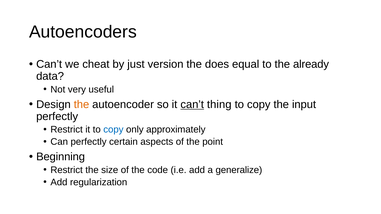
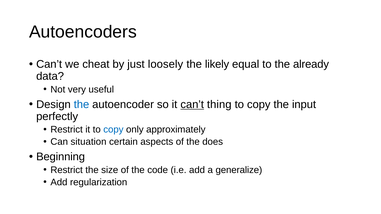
version: version -> loosely (166, 64)
does: does -> likely (217, 64)
the colour: orange -> blue (81, 105)
Can perfectly: perfectly -> situation (89, 142)
point: point -> does (213, 142)
